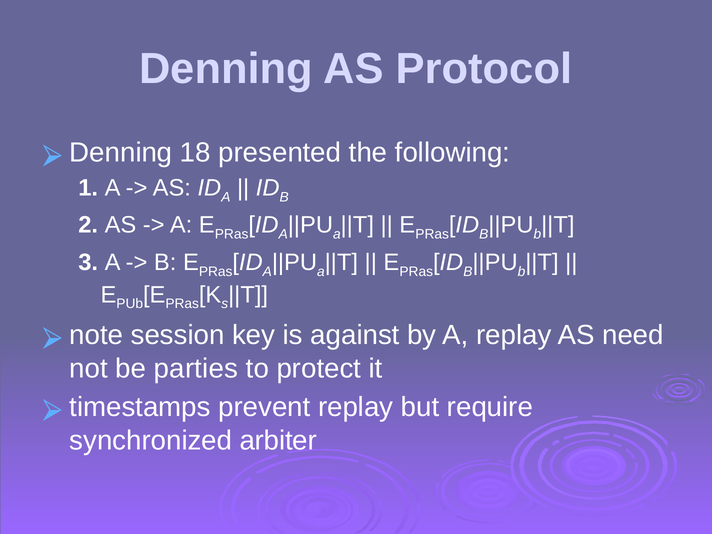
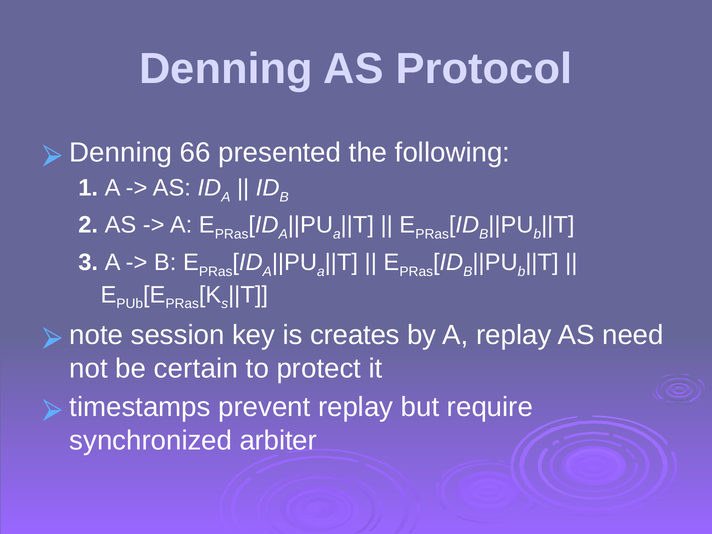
18: 18 -> 66 (195, 153)
against: against -> creates (355, 335)
parties: parties -> certain (196, 369)
